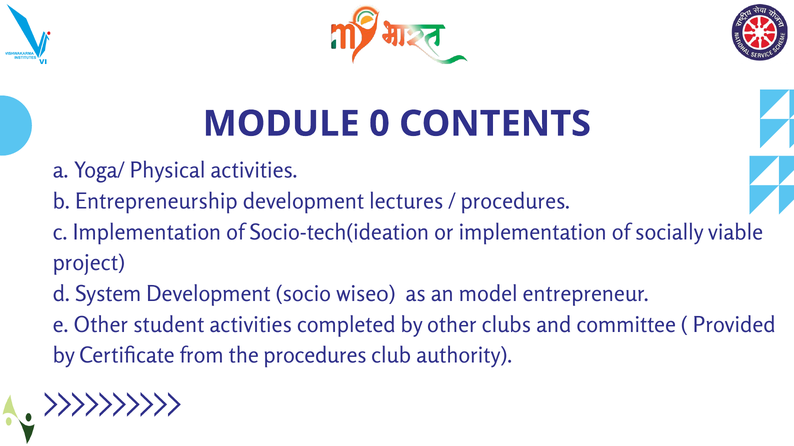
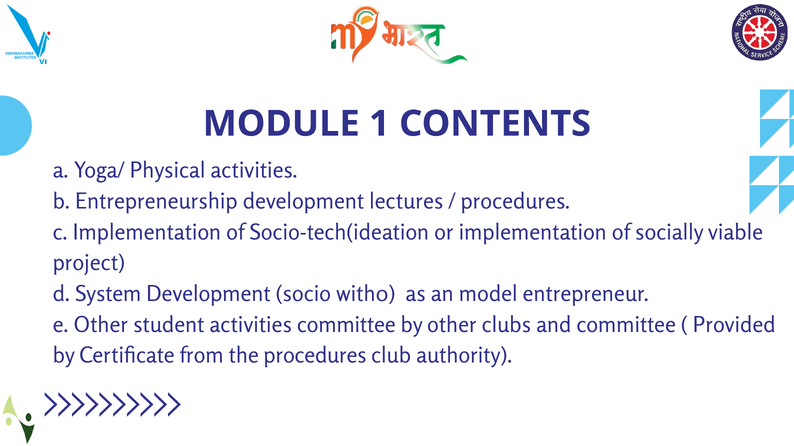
0: 0 -> 1 (379, 124)
wise0: wise0 -> with0 (366, 294)
activities completed: completed -> committee (346, 325)
